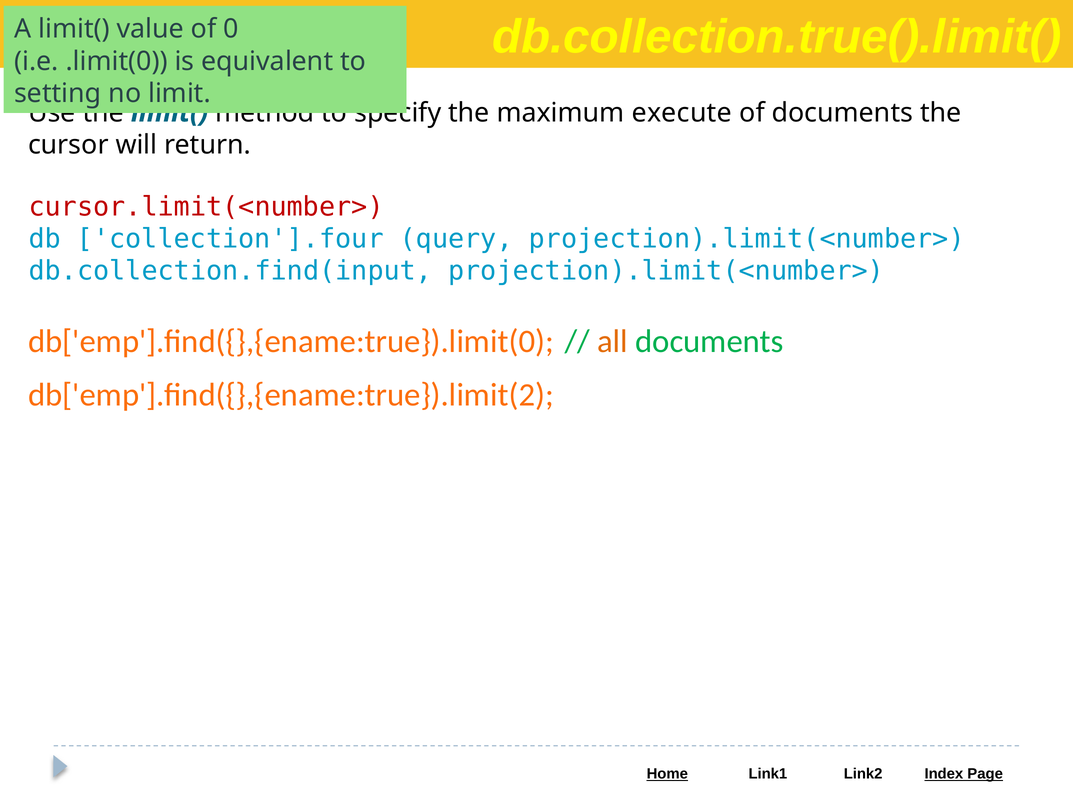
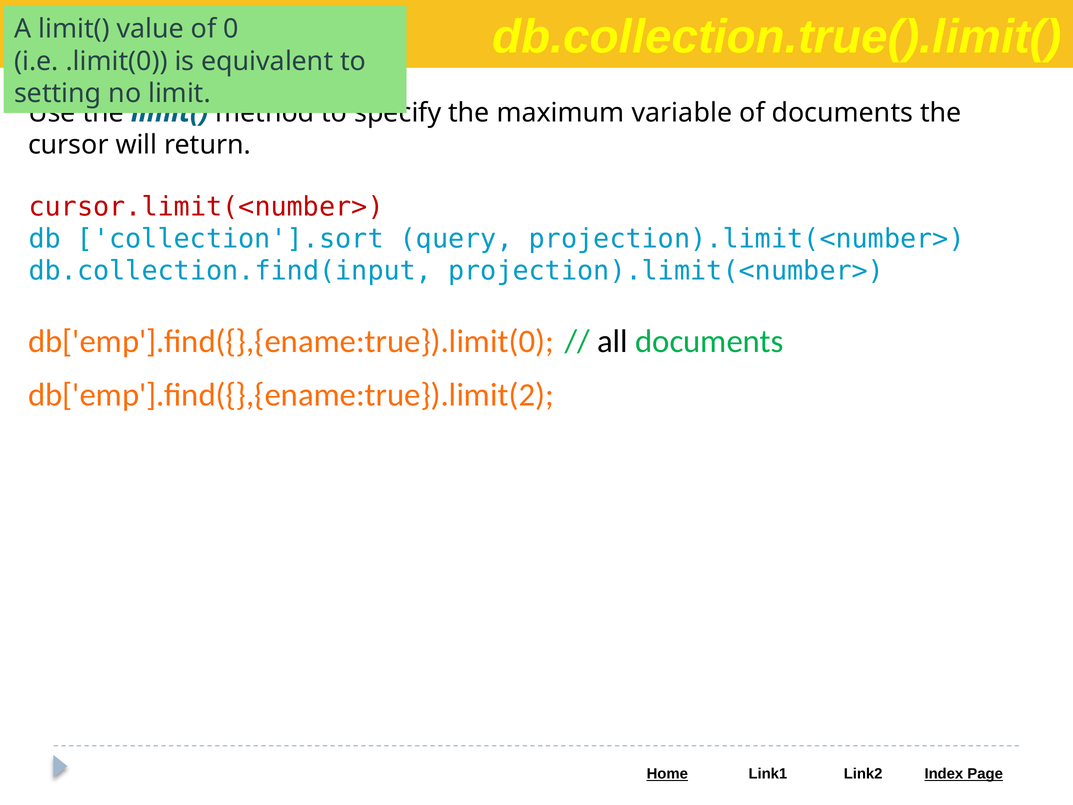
execute: execute -> variable (682, 113)
collection'].four: collection'].four -> collection'].sort (230, 239)
all colour: orange -> black (612, 341)
